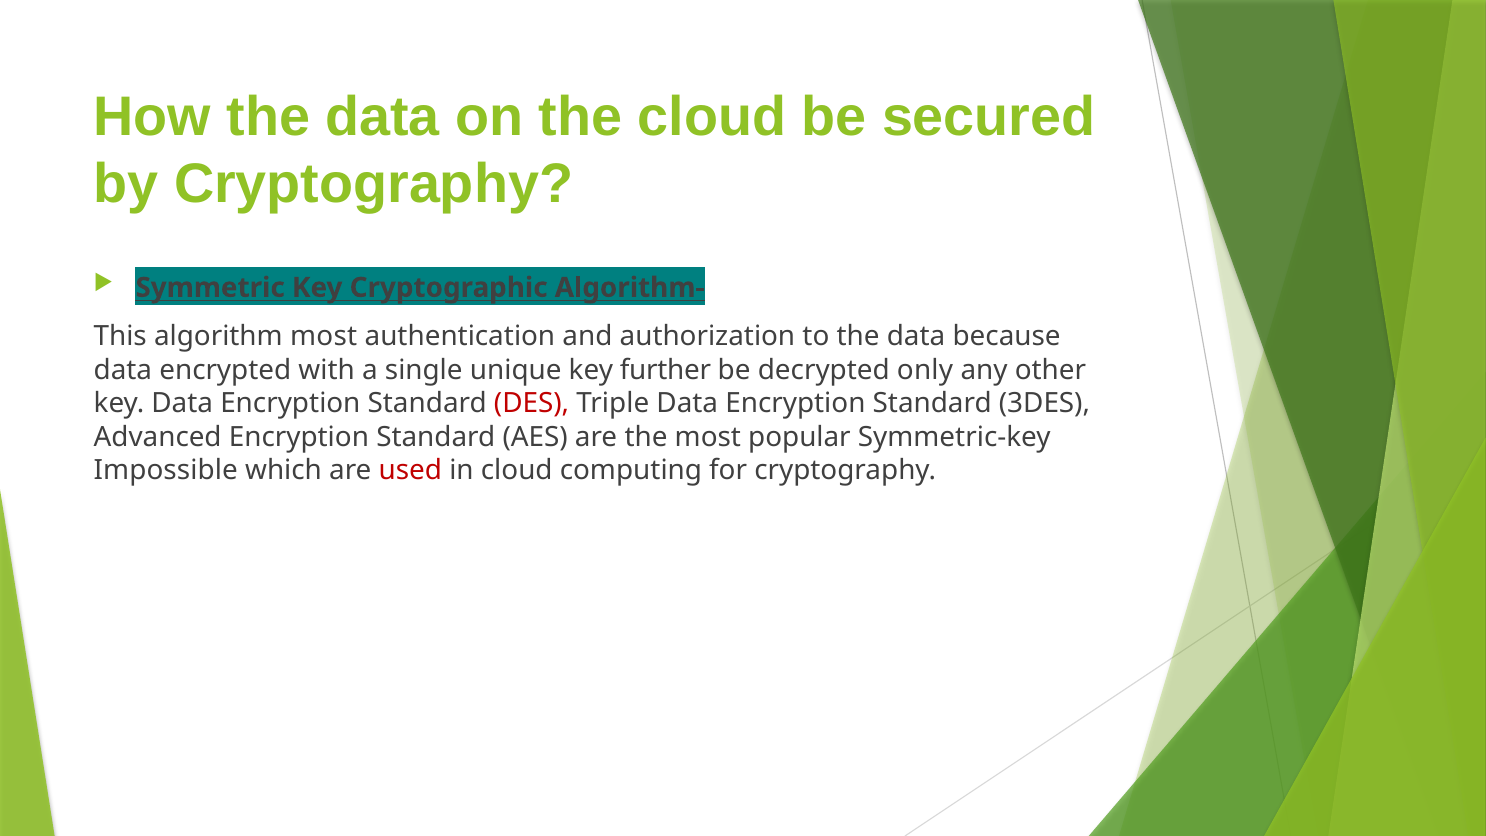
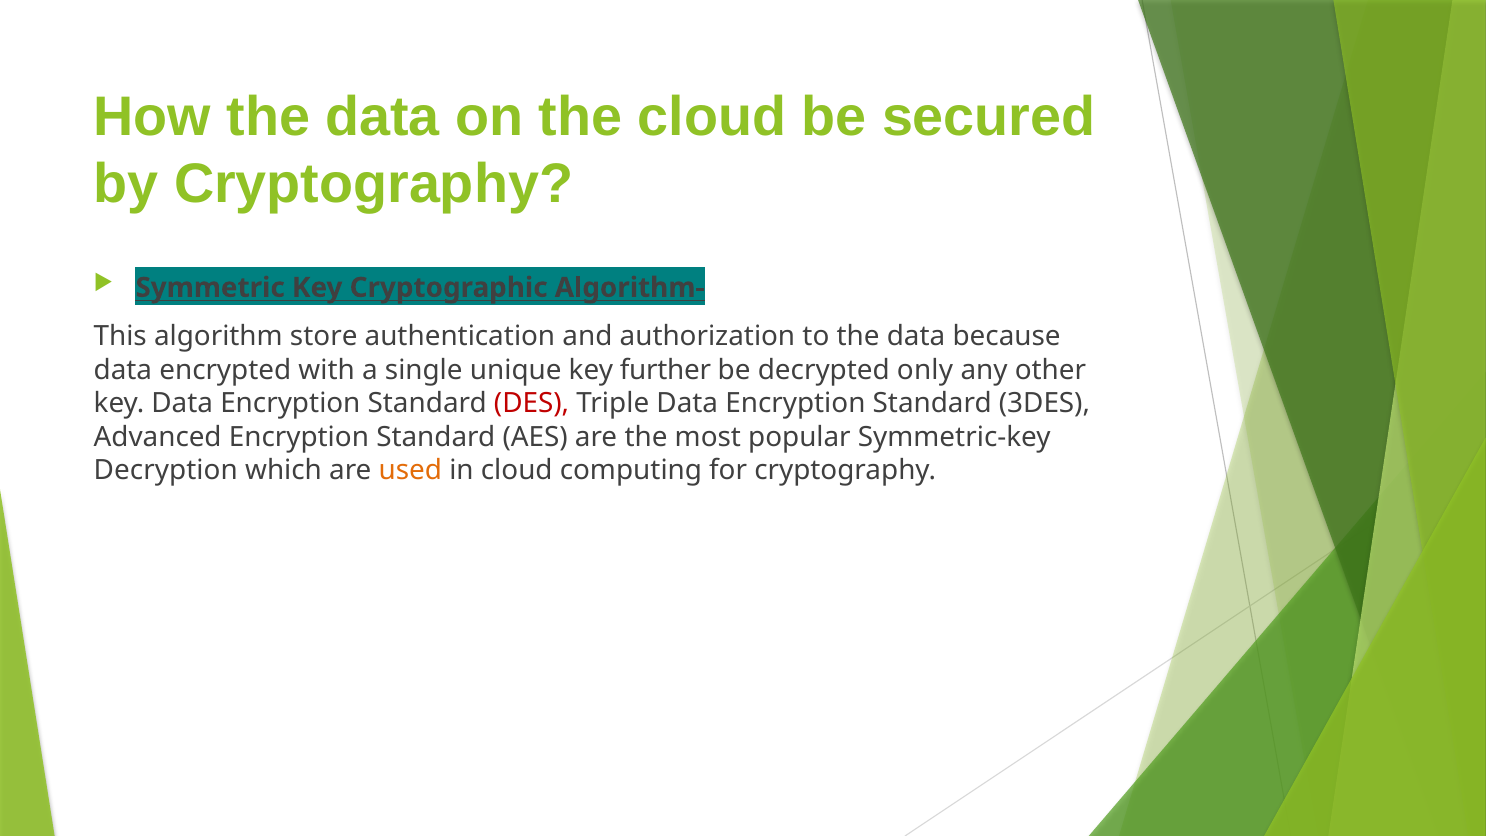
algorithm most: most -> store (324, 337)
Impossible: Impossible -> Decryption (166, 470)
used colour: red -> orange (410, 470)
